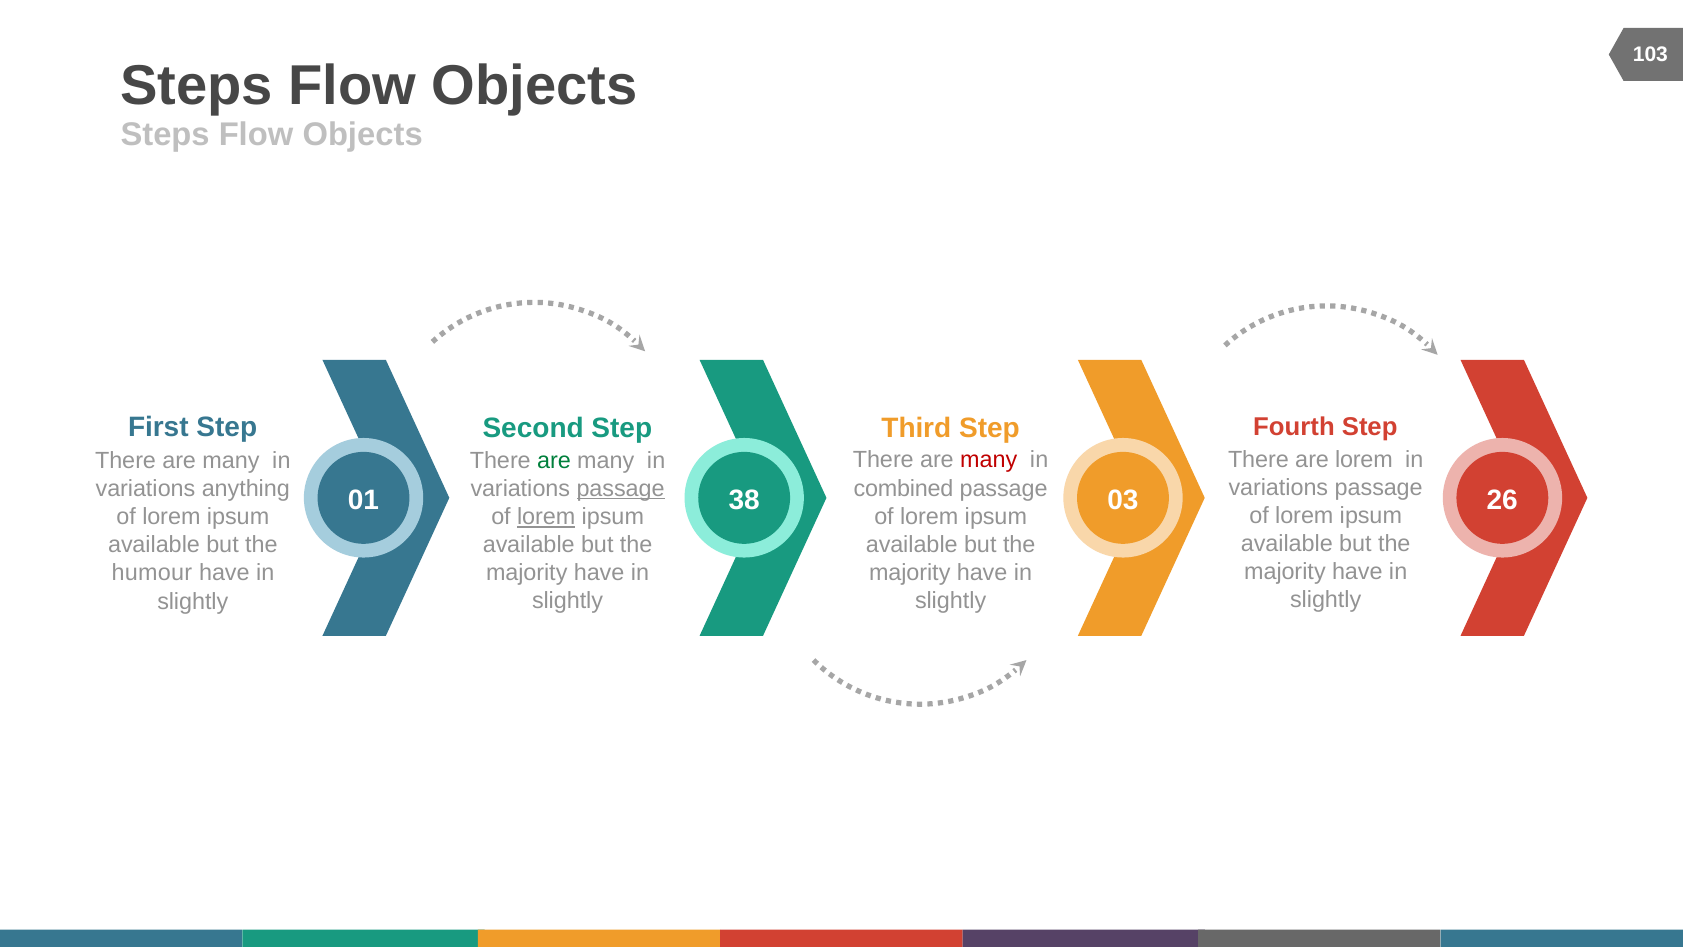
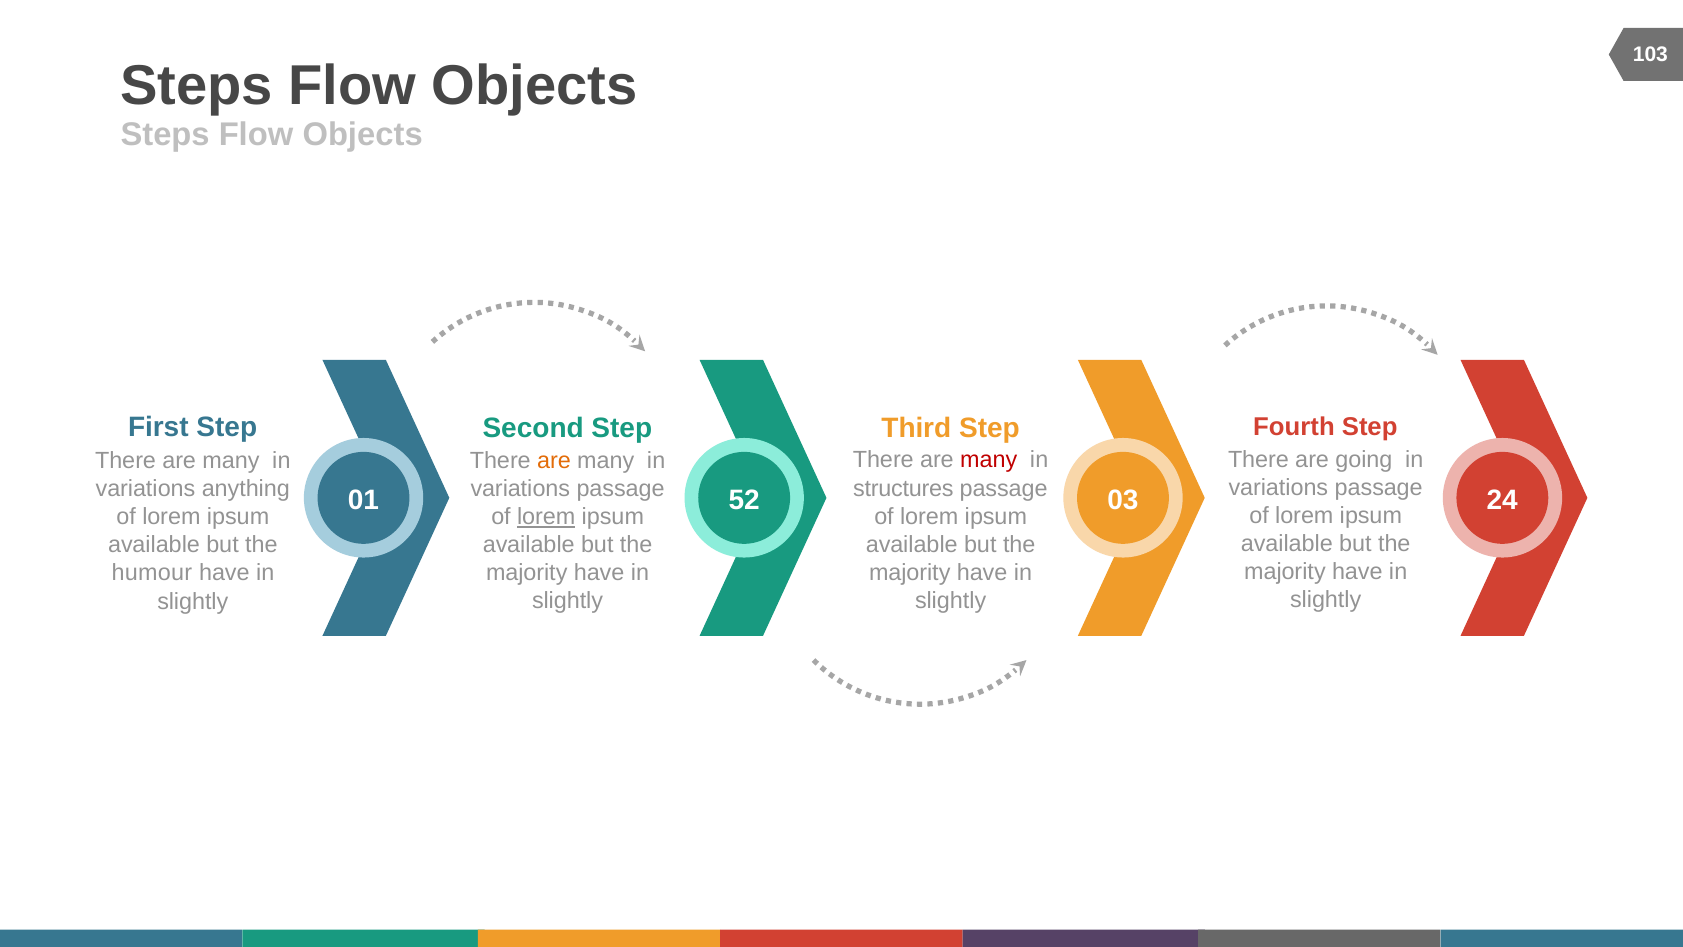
are lorem: lorem -> going (1364, 459)
are colour: green -> orange (554, 460)
combined: combined -> structures (903, 488)
passage underline: present -> none (621, 489)
38: 38 -> 52 (744, 500)
26: 26 -> 24 (1502, 500)
